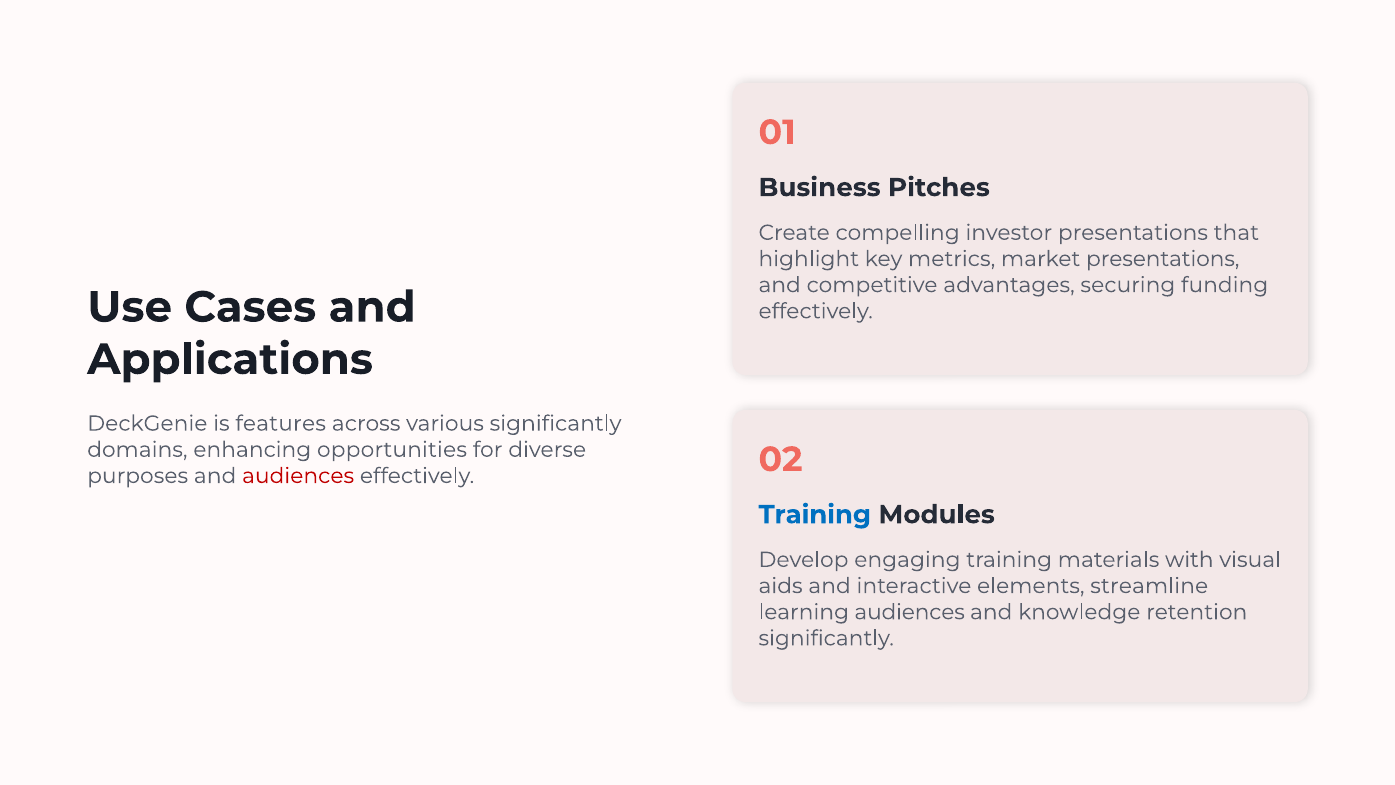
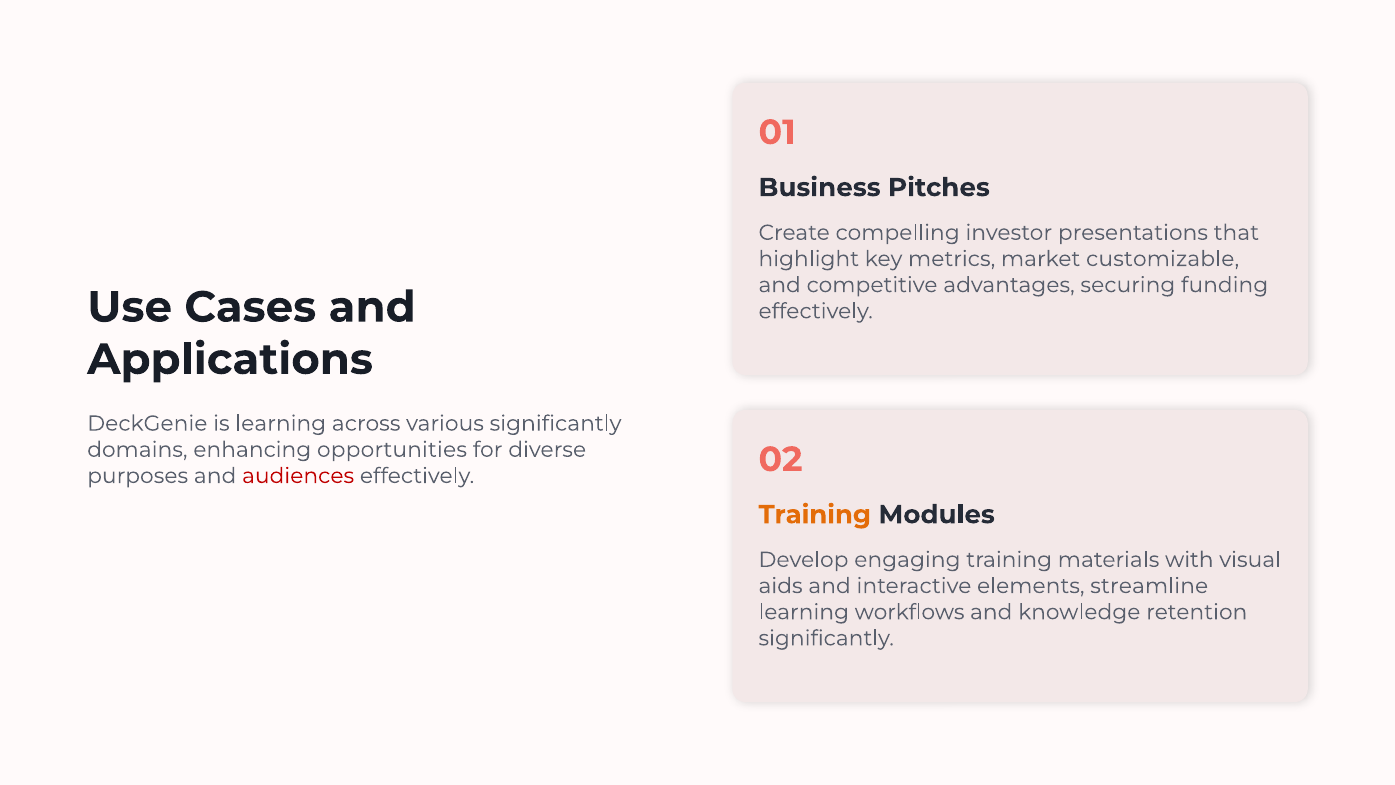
market presentations: presentations -> customizable (1163, 259)
is features: features -> learning (281, 423)
Training colour: blue -> orange (815, 514)
learning audiences: audiences -> workflows (910, 612)
